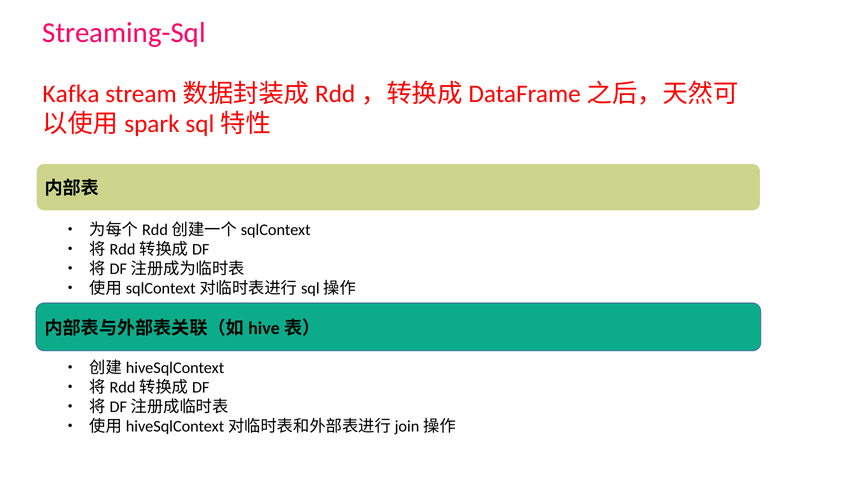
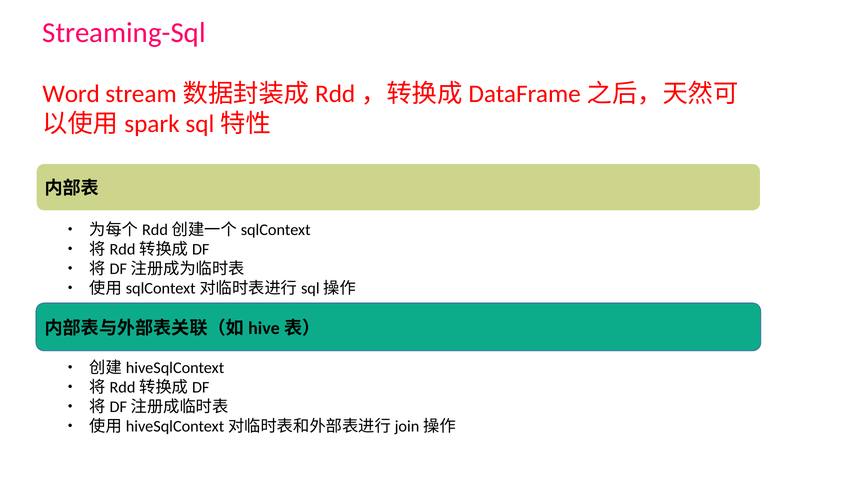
Kafka: Kafka -> Word (71, 94)
